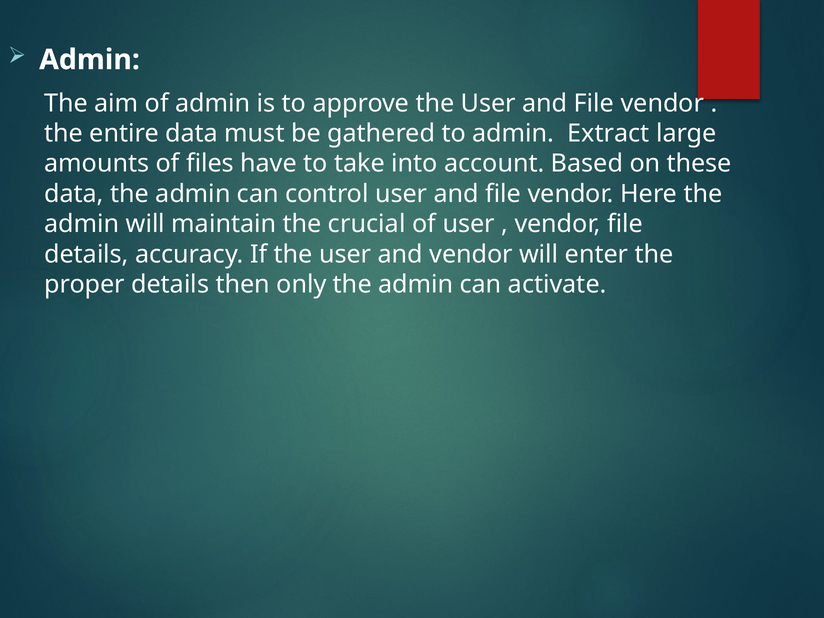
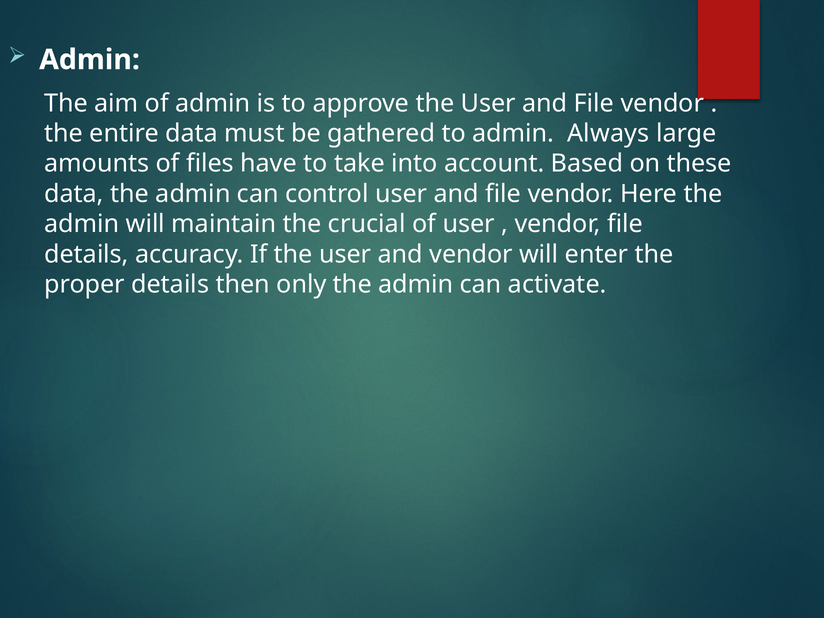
Extract: Extract -> Always (608, 133)
